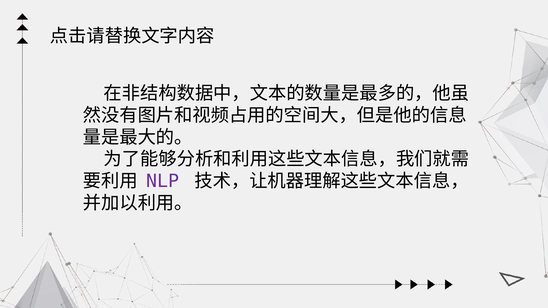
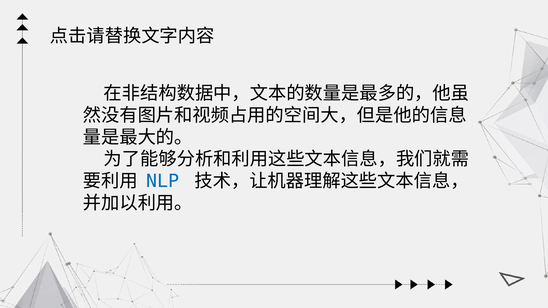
NLP colour: purple -> blue (163, 181)
